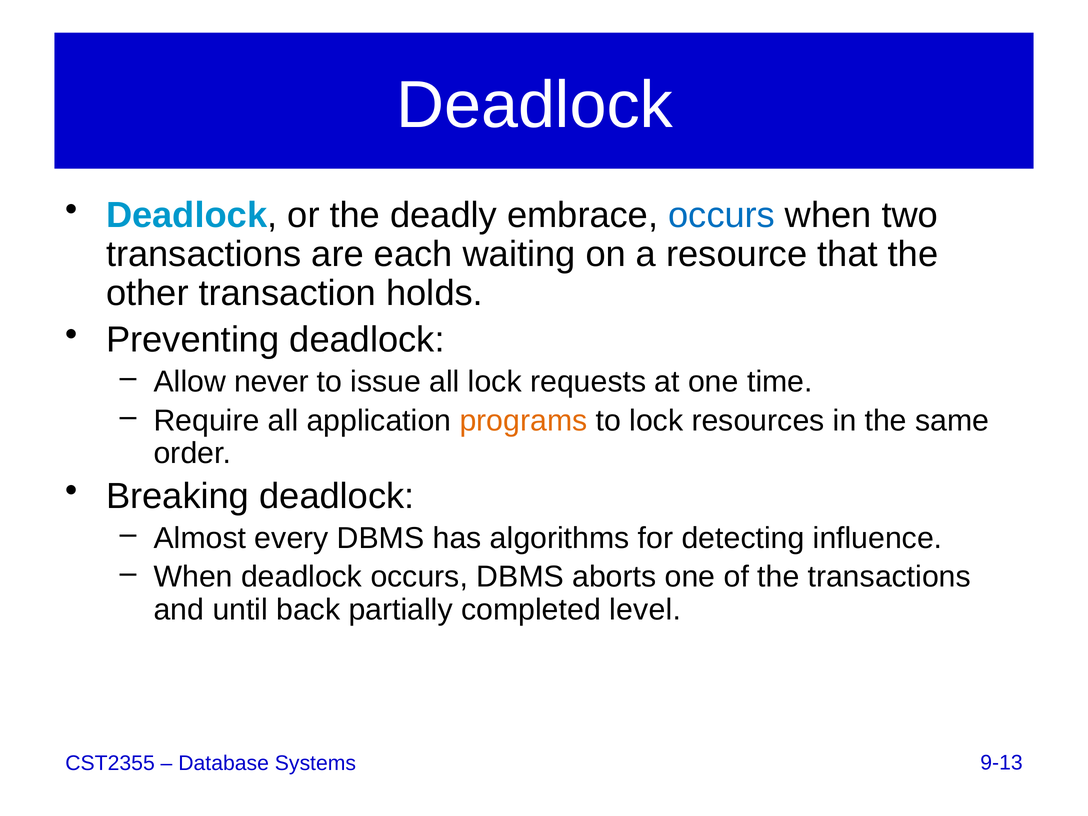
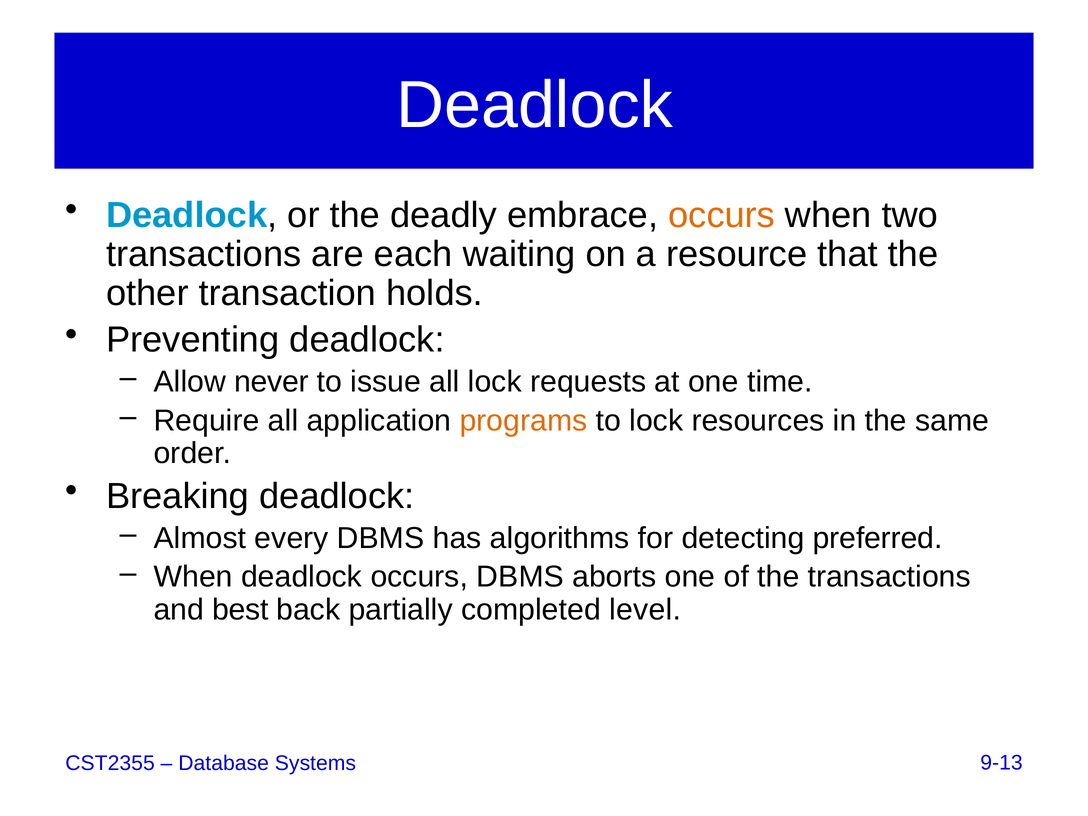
occurs colour: blue -> orange (722, 215)
influence: influence -> preferred (878, 538)
until: until -> best (240, 610)
